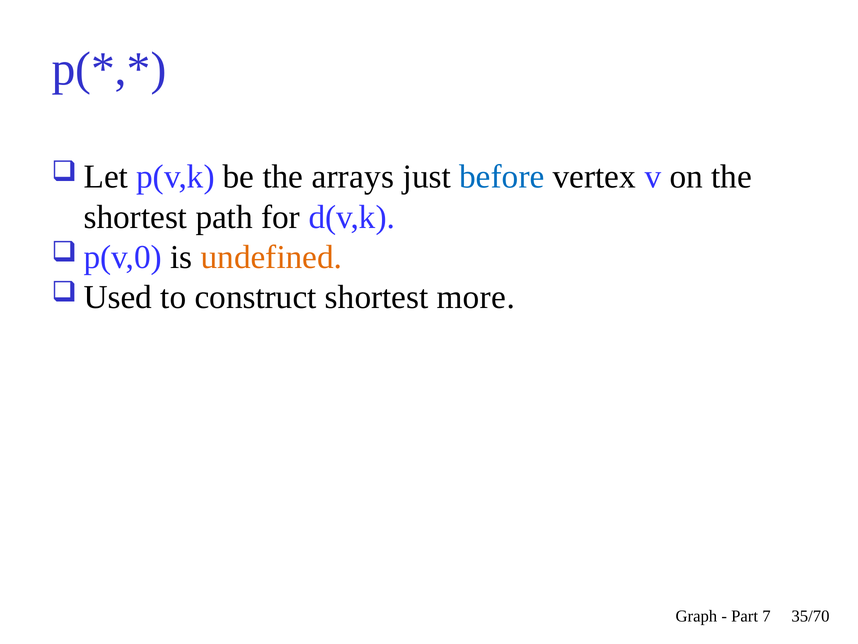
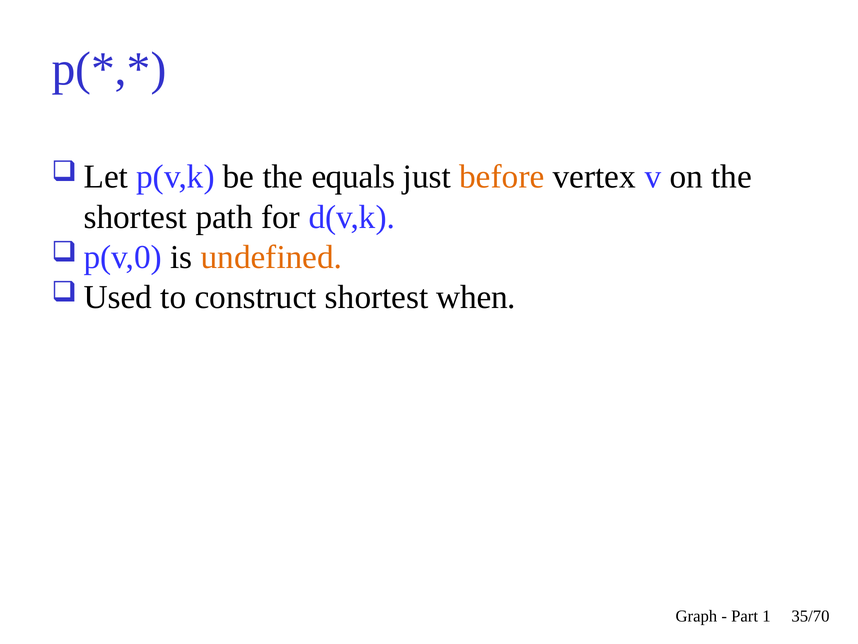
arrays: arrays -> equals (353, 177)
before colour: blue -> orange (502, 177)
more: more -> when (476, 297)
7: 7 -> 1 (766, 616)
